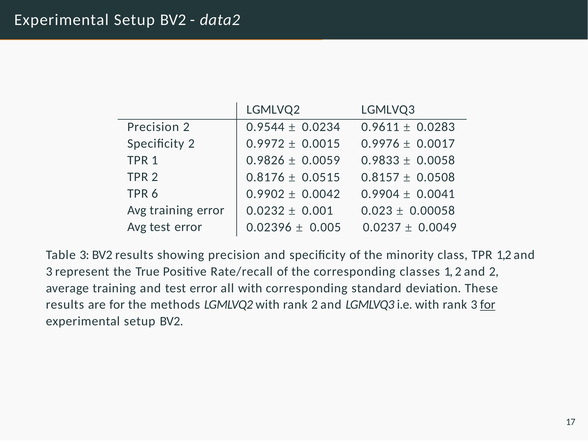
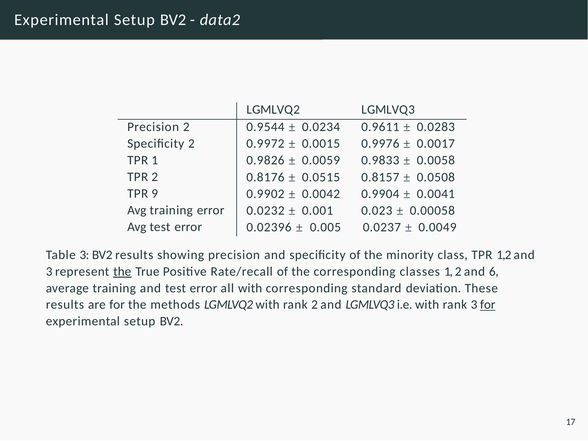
6: 6 -> 9 (155, 194)
the underline: none -> present (122, 272)
and 2: 2 -> 6 (494, 272)
